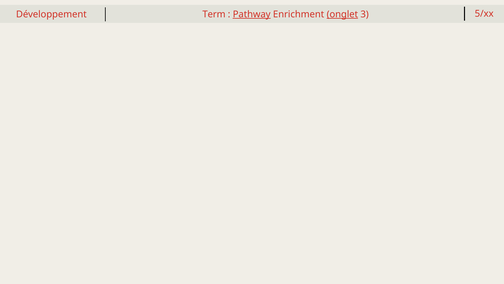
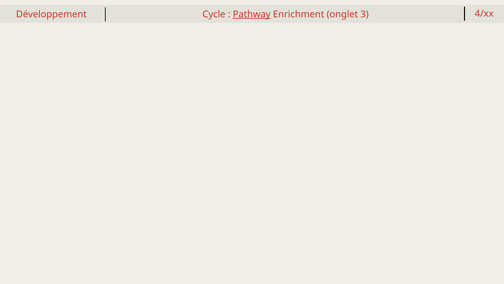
Term: Term -> Cycle (214, 14)
onglet underline: present -> none (342, 14)
5/xx: 5/xx -> 4/xx (484, 14)
